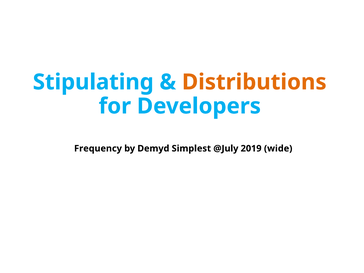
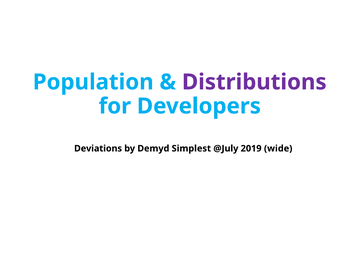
Stipulating: Stipulating -> Population (93, 82)
Distributions colour: orange -> purple (254, 82)
Frequency: Frequency -> Deviations (98, 148)
